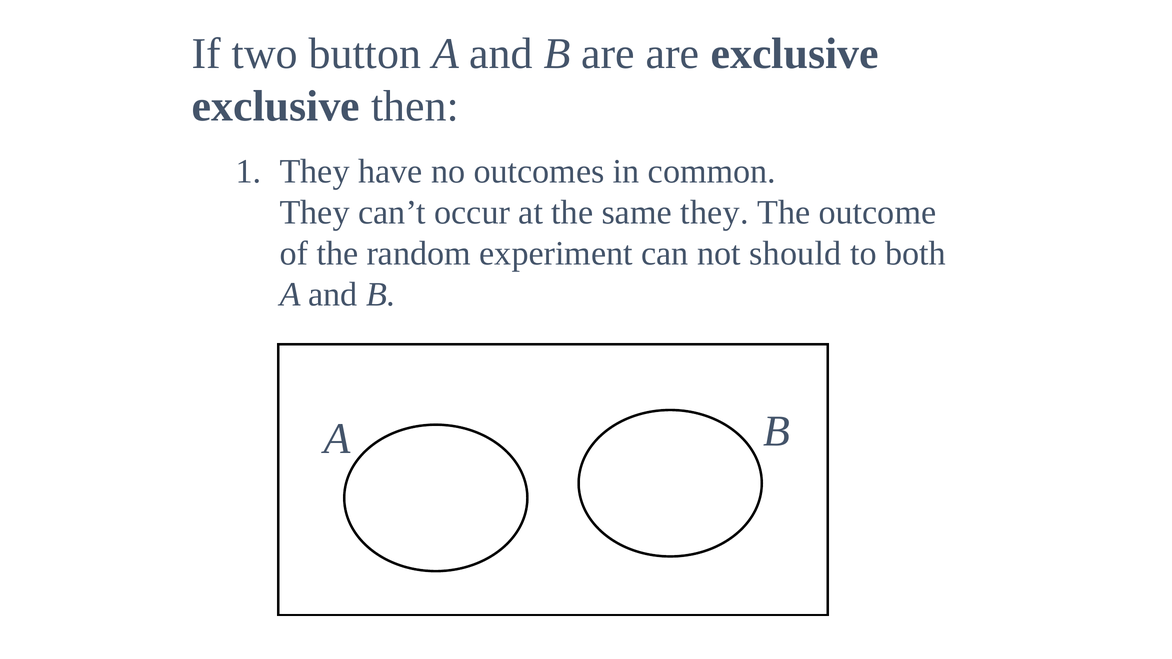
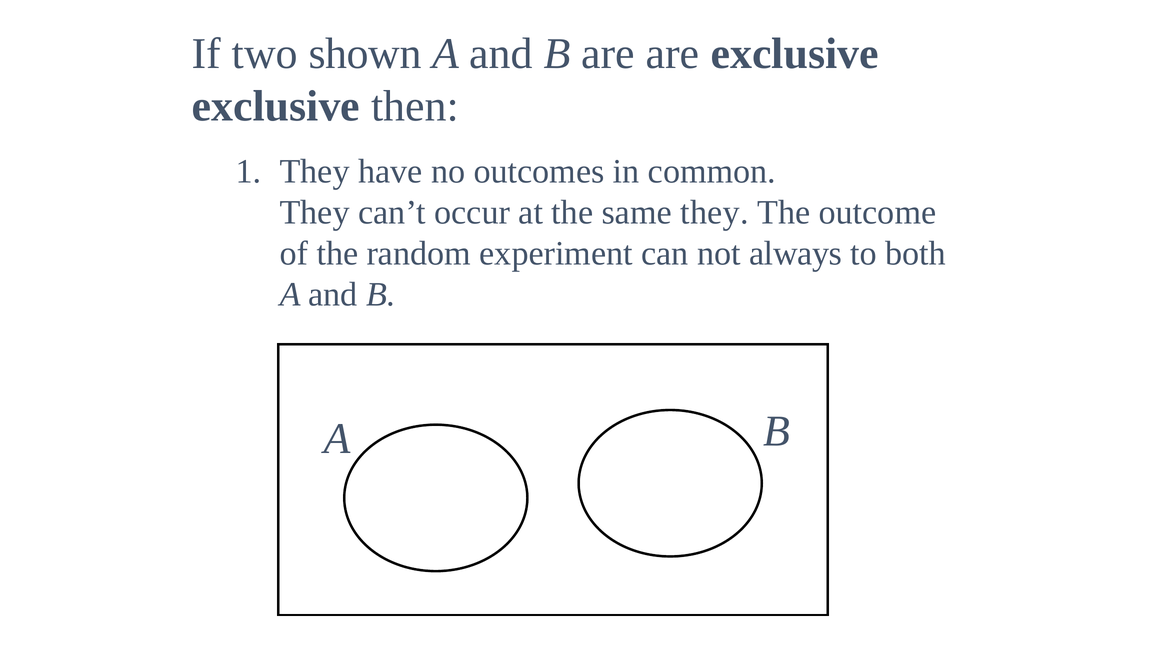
button: button -> shown (365, 54)
should: should -> always (796, 254)
